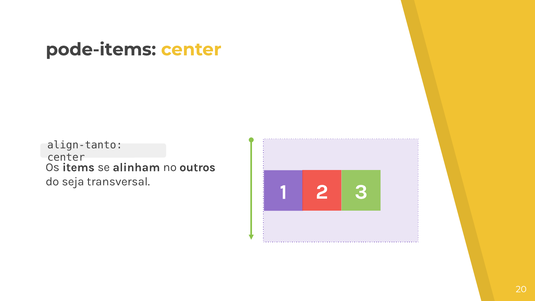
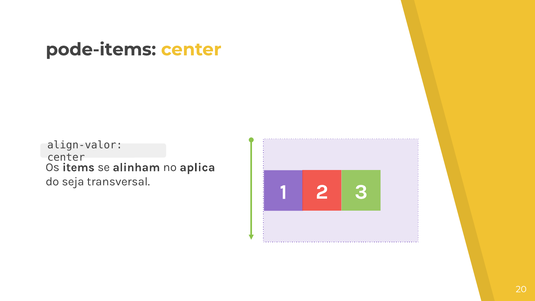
align-tanto: align-tanto -> align-valor (85, 145)
outros: outros -> aplica (197, 167)
